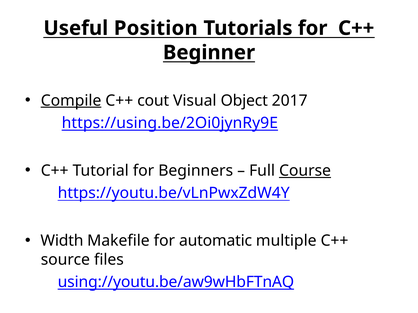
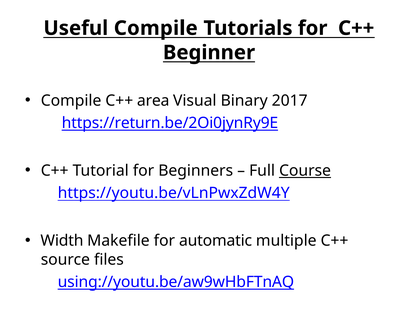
Useful Position: Position -> Compile (156, 28)
Compile underline: present -> none (71, 101)
cout: cout -> area (153, 101)
Object: Object -> Binary (244, 101)
https://using.be/2Oi0jynRy9E: https://using.be/2Oi0jynRy9E -> https://return.be/2Oi0jynRy9E (170, 123)
